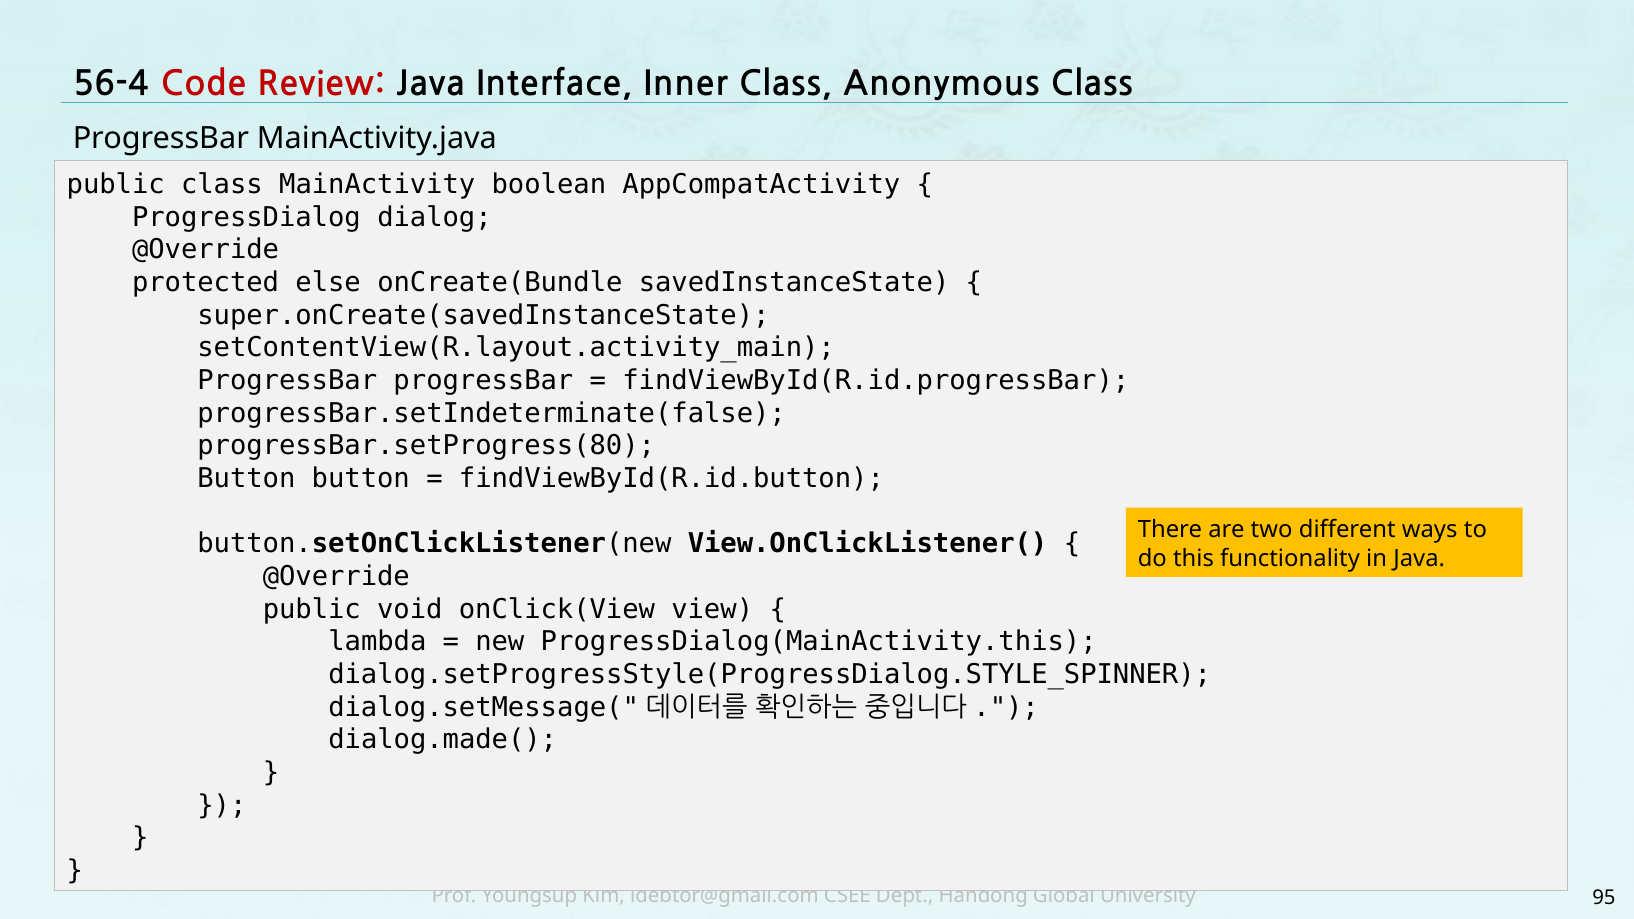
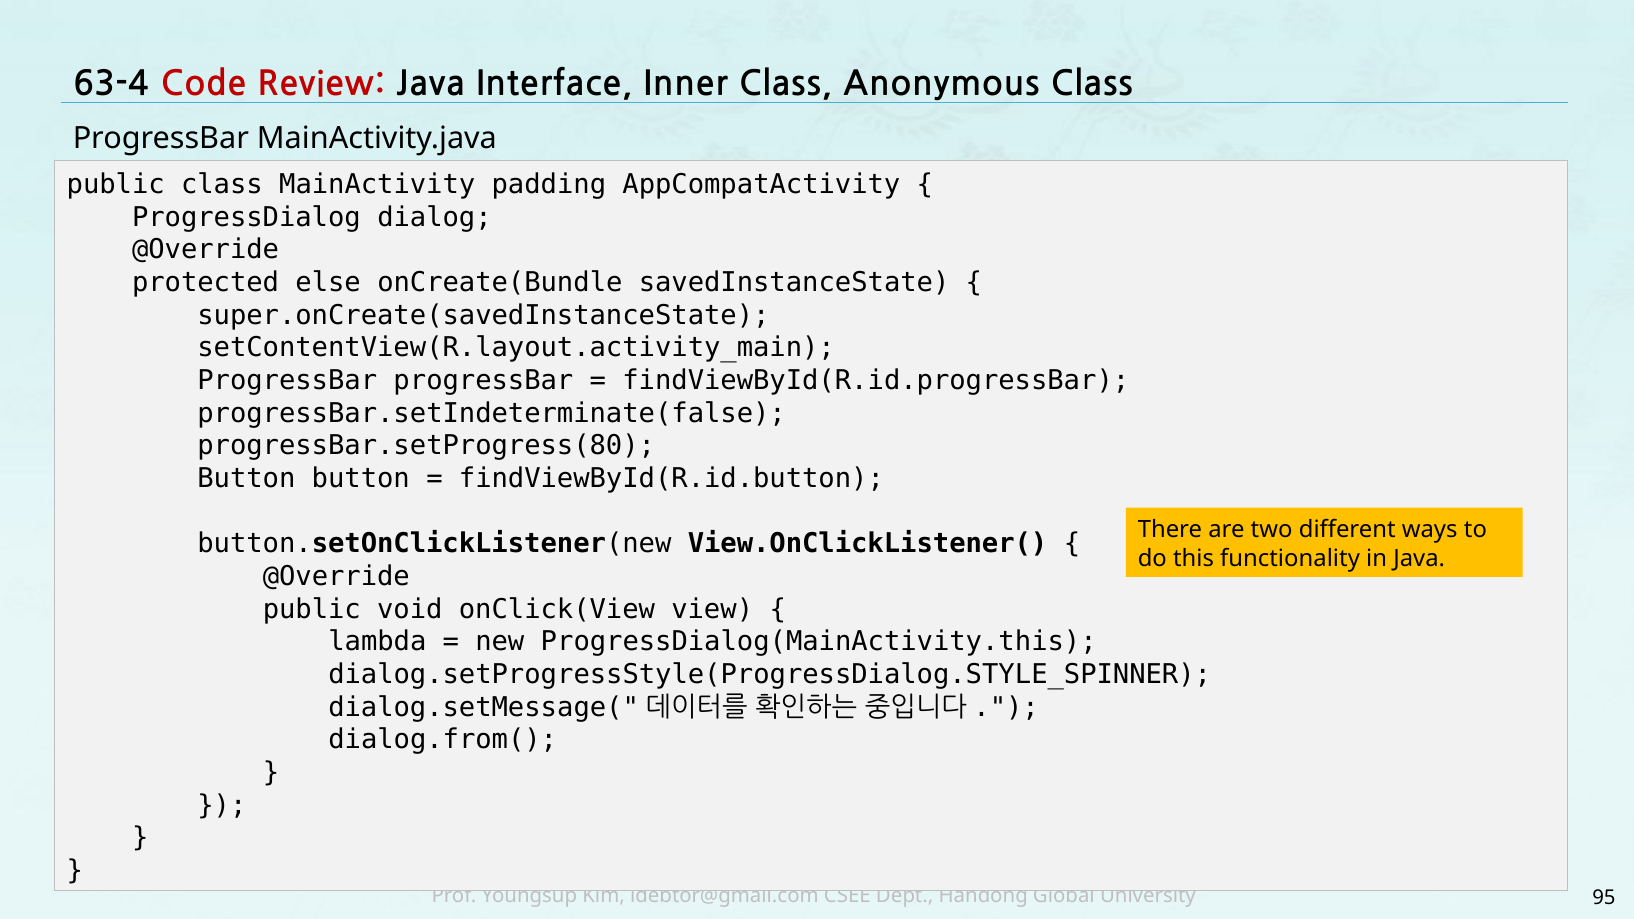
56-4: 56-4 -> 63-4 (111, 84)
boolean: boolean -> padding (549, 185)
dialog.made(: dialog.made( -> dialog.from( (443, 740)
